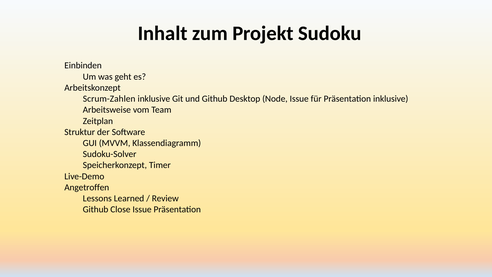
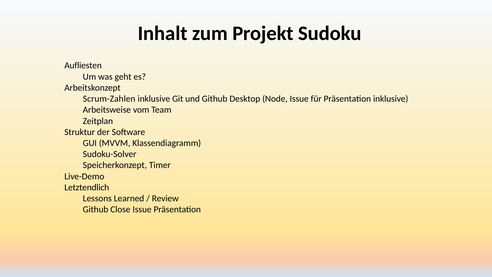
Einbinden: Einbinden -> Aufliesten (83, 65)
Angetroffen: Angetroffen -> Letztendlich (87, 187)
